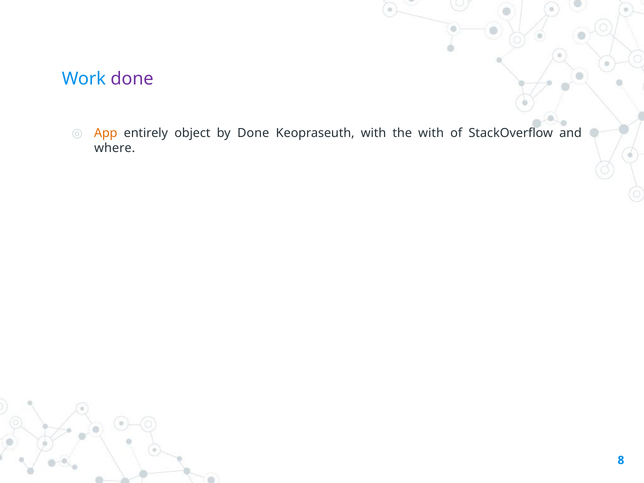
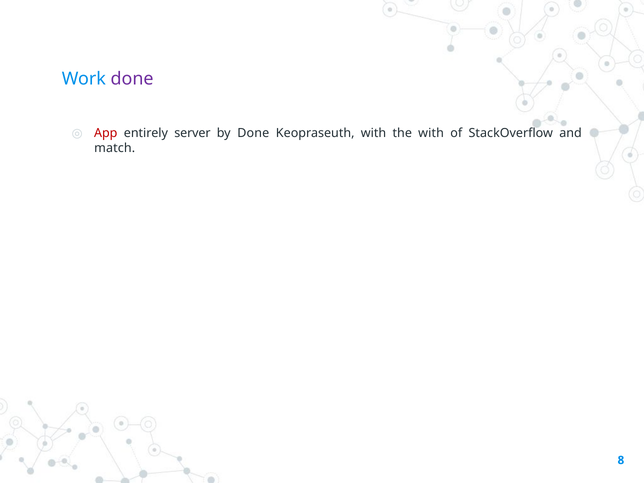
App colour: orange -> red (106, 133)
object: object -> server (192, 133)
where: where -> match (115, 148)
